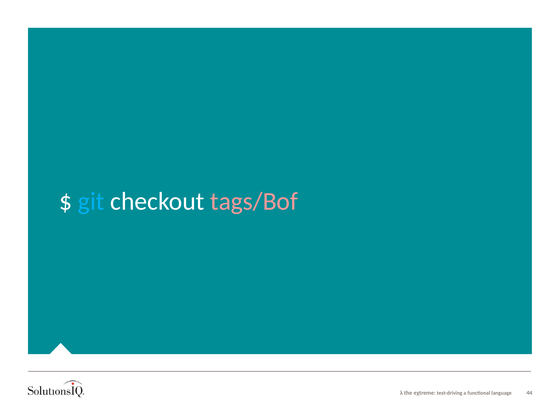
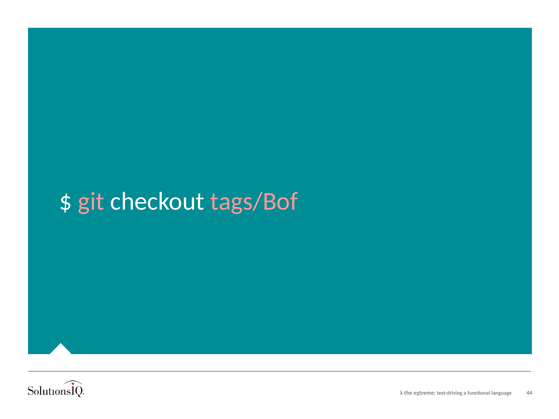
git colour: light blue -> pink (91, 201)
